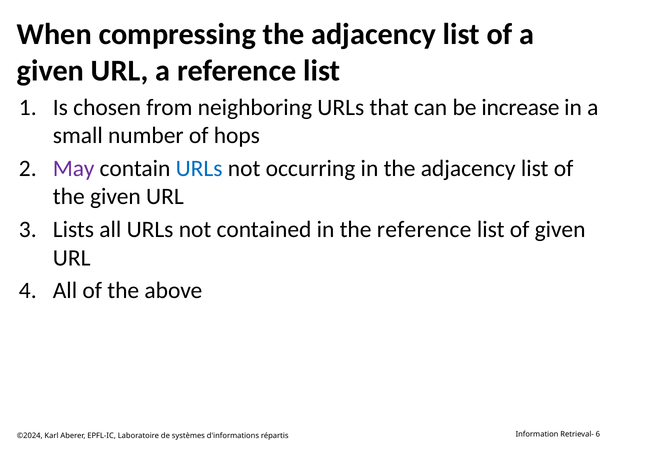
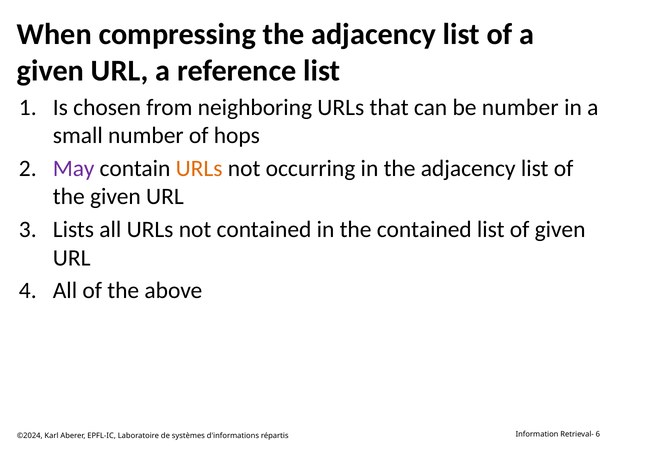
be increase: increase -> number (520, 107)
URLs colour: blue -> orange (199, 169)
the reference: reference -> contained (424, 230)
